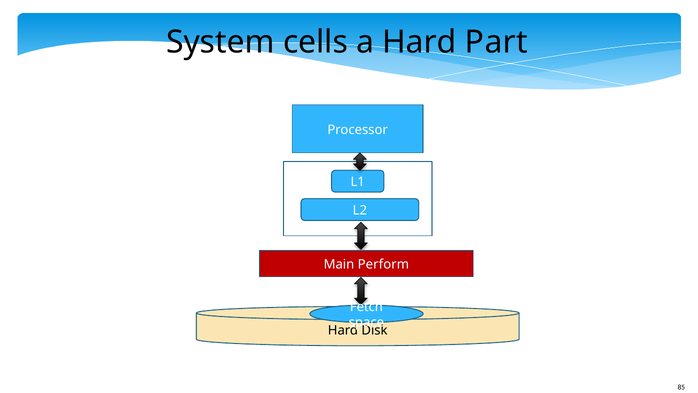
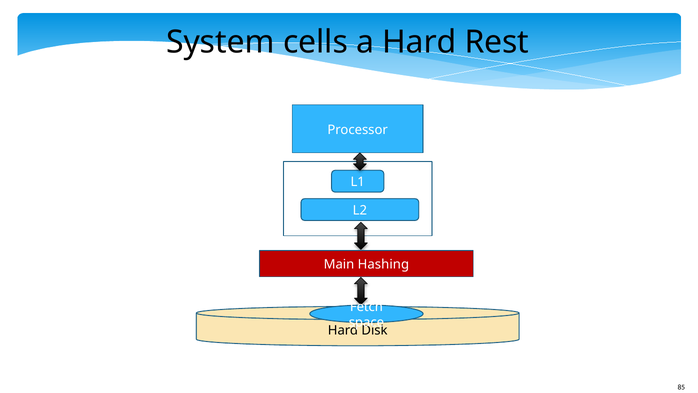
Part: Part -> Rest (497, 42)
Perform: Perform -> Hashing (383, 264)
